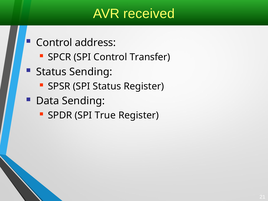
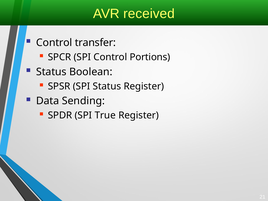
address: address -> transfer (95, 43)
Transfer: Transfer -> Portions (150, 57)
Status Sending: Sending -> Boolean (91, 72)
